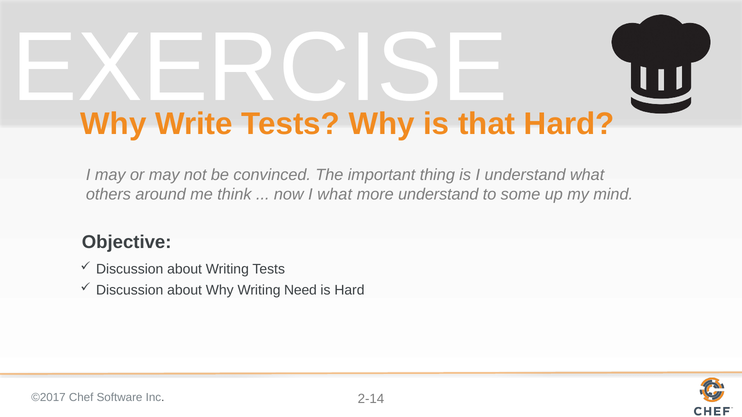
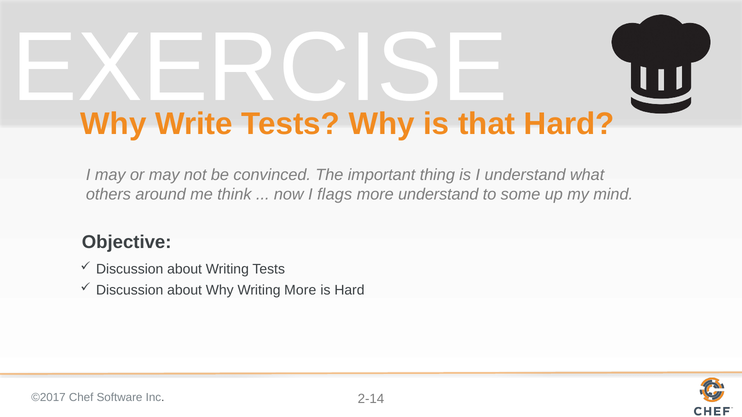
I what: what -> flags (335, 195)
Writing Need: Need -> More (300, 291)
